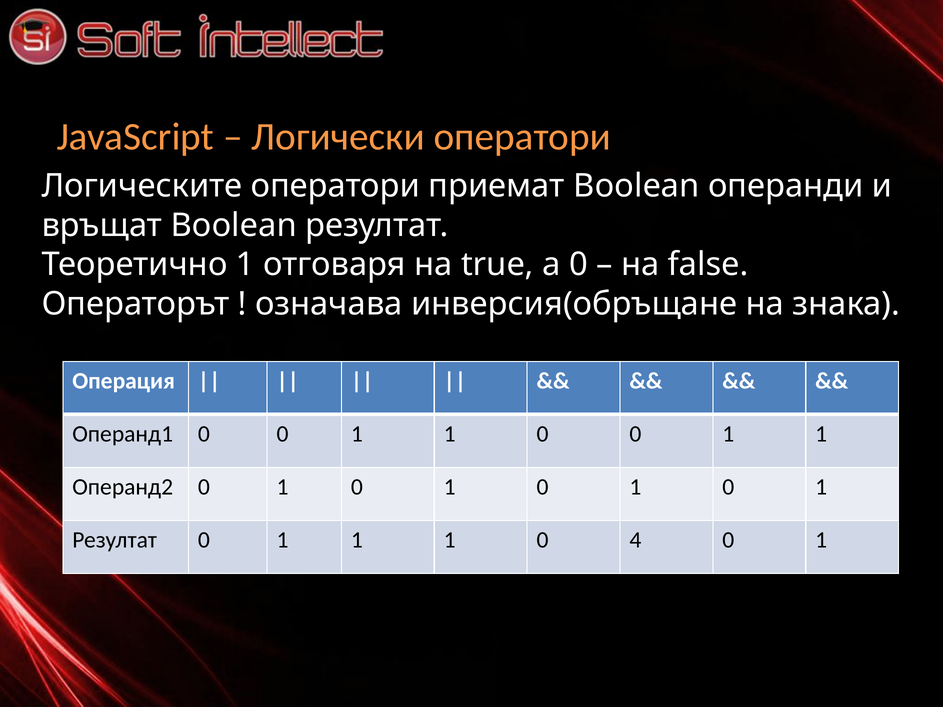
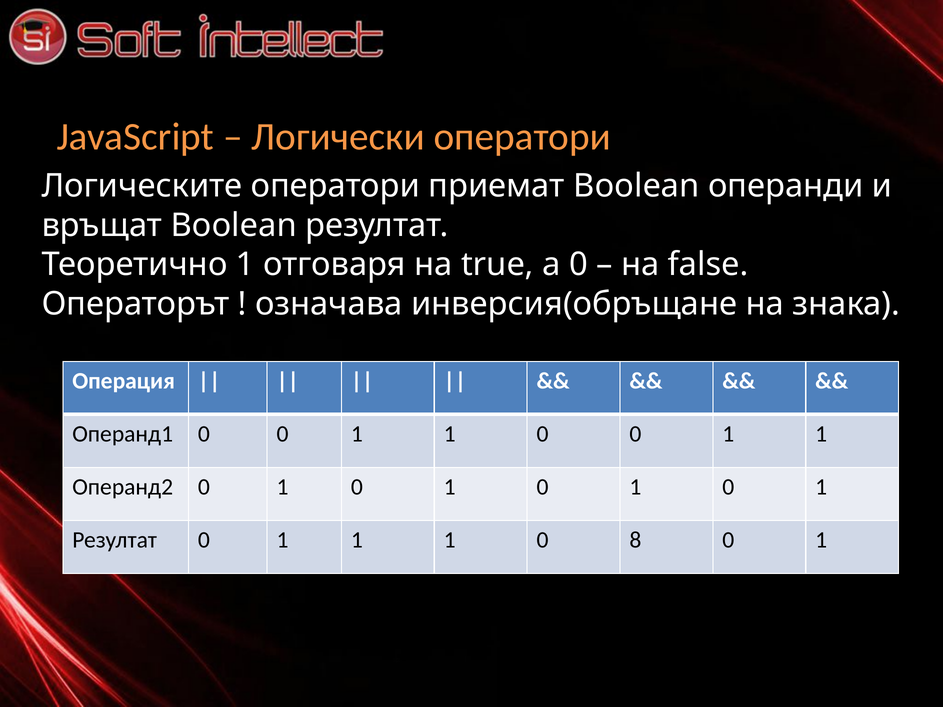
4: 4 -> 8 (635, 540)
